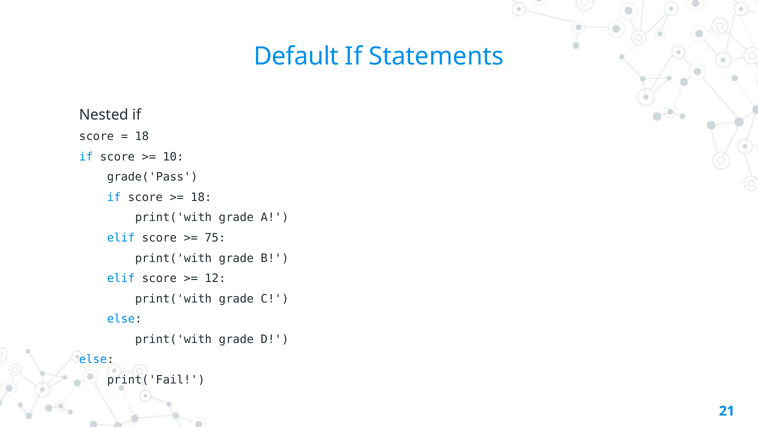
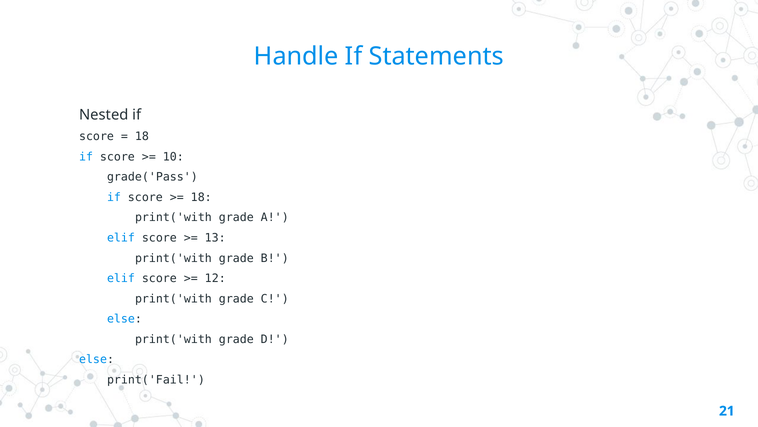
Default: Default -> Handle (296, 56)
75: 75 -> 13 (215, 238)
